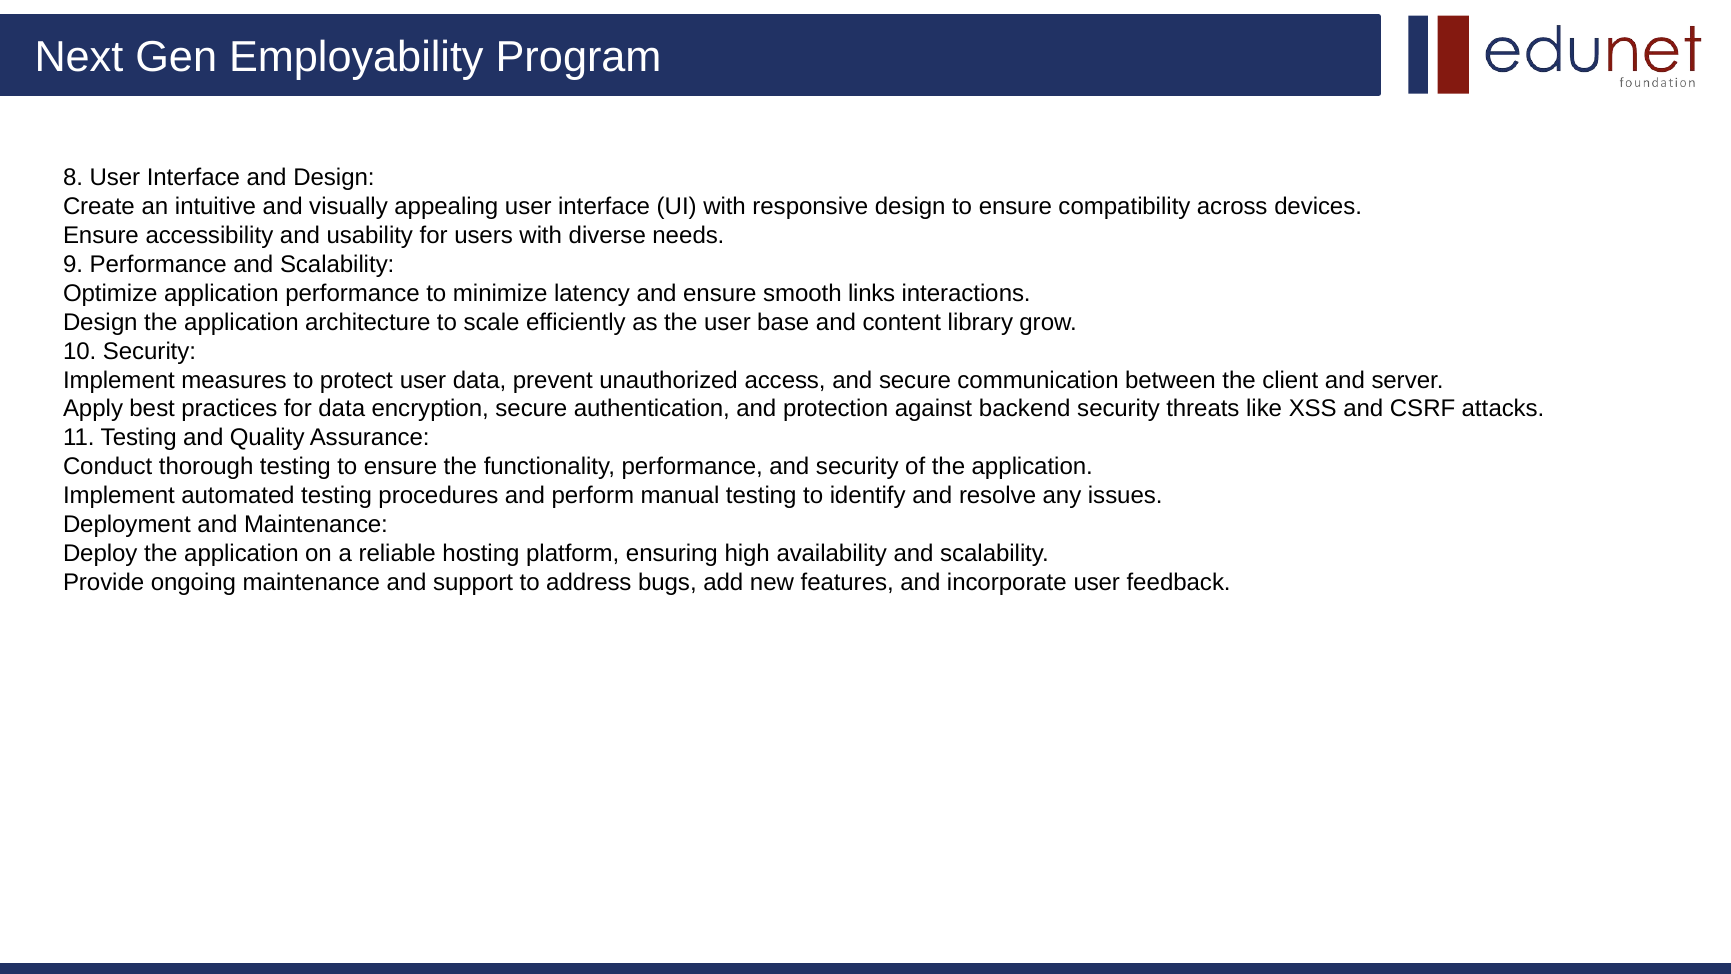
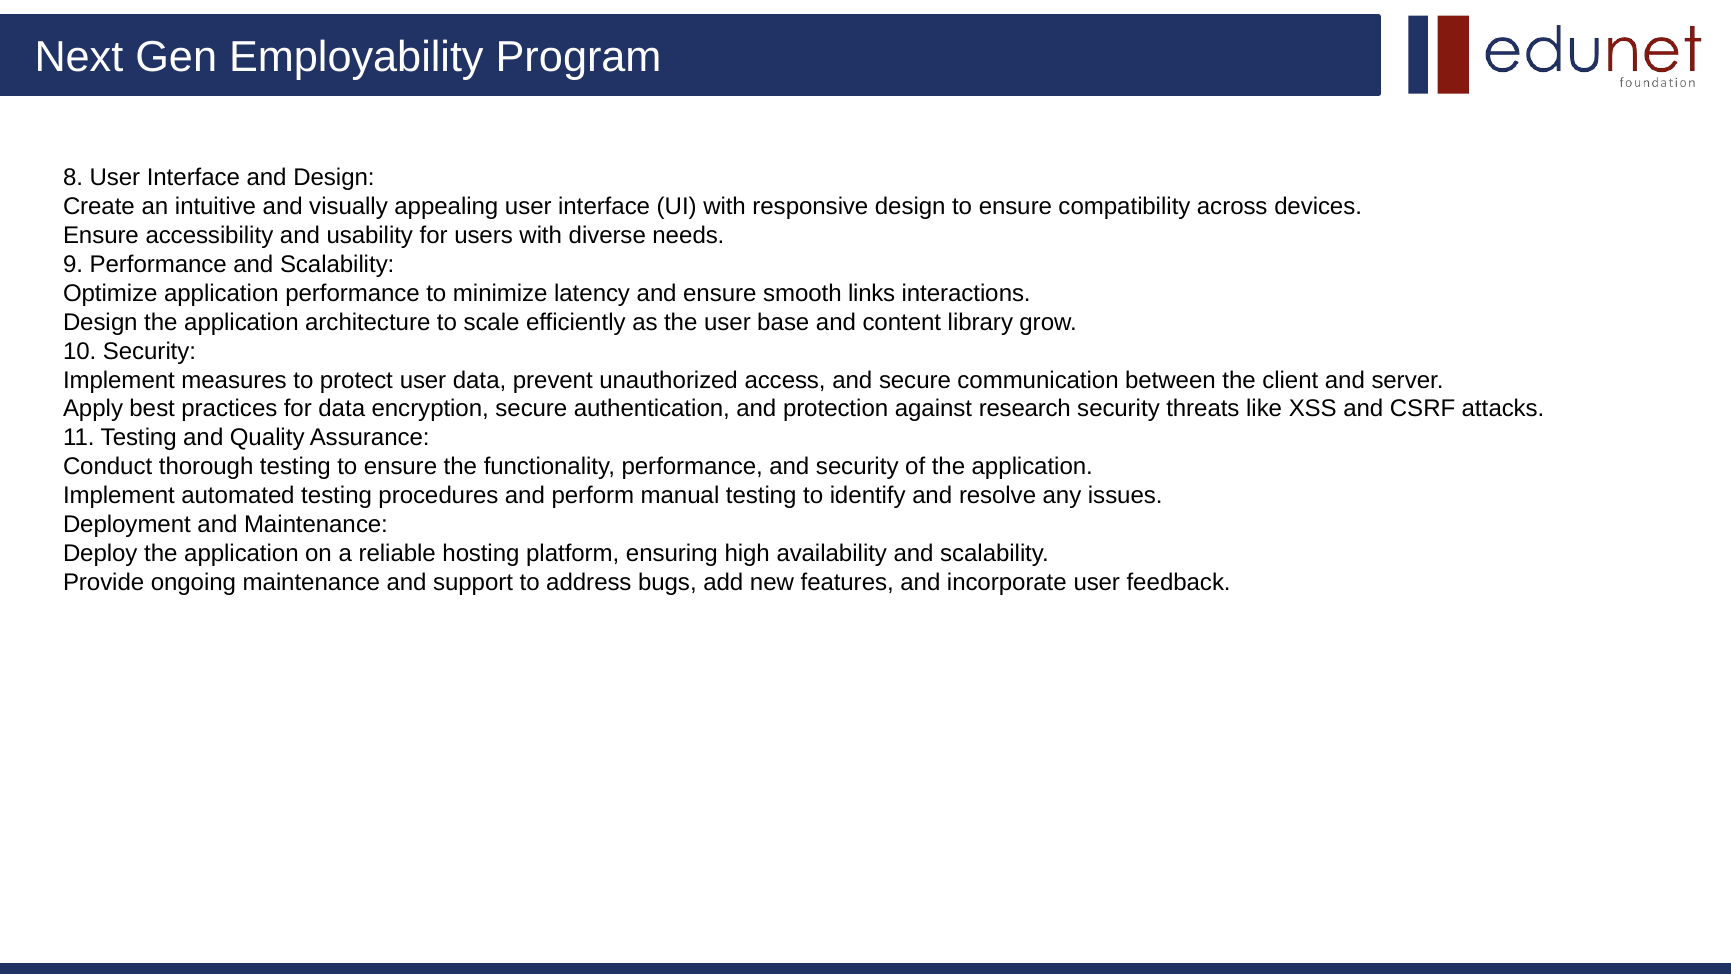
backend: backend -> research (1025, 409)
